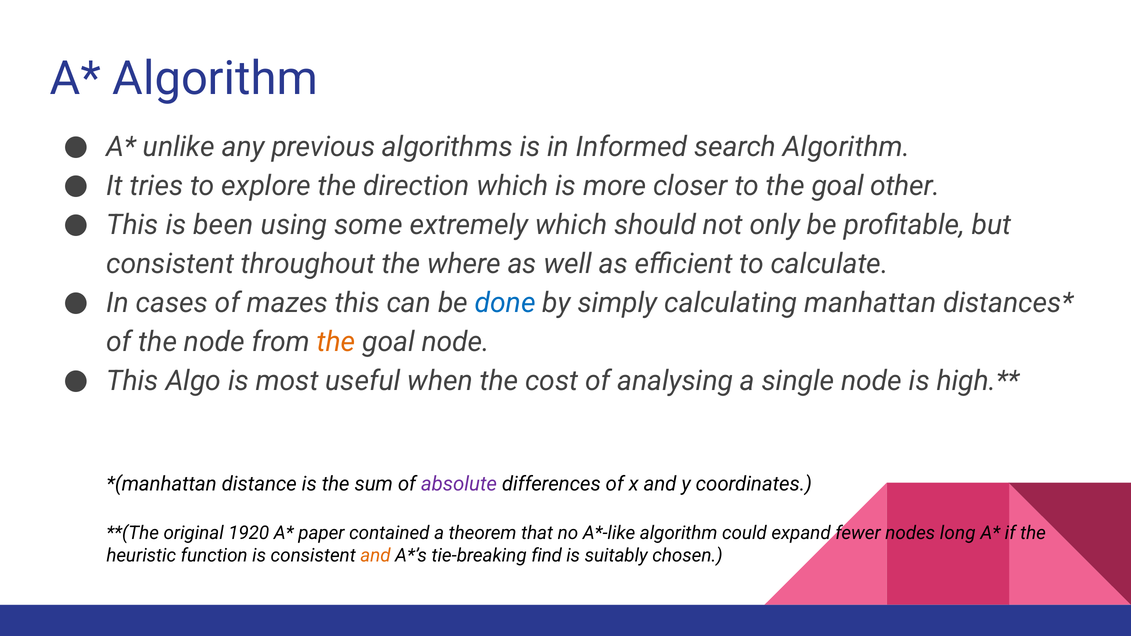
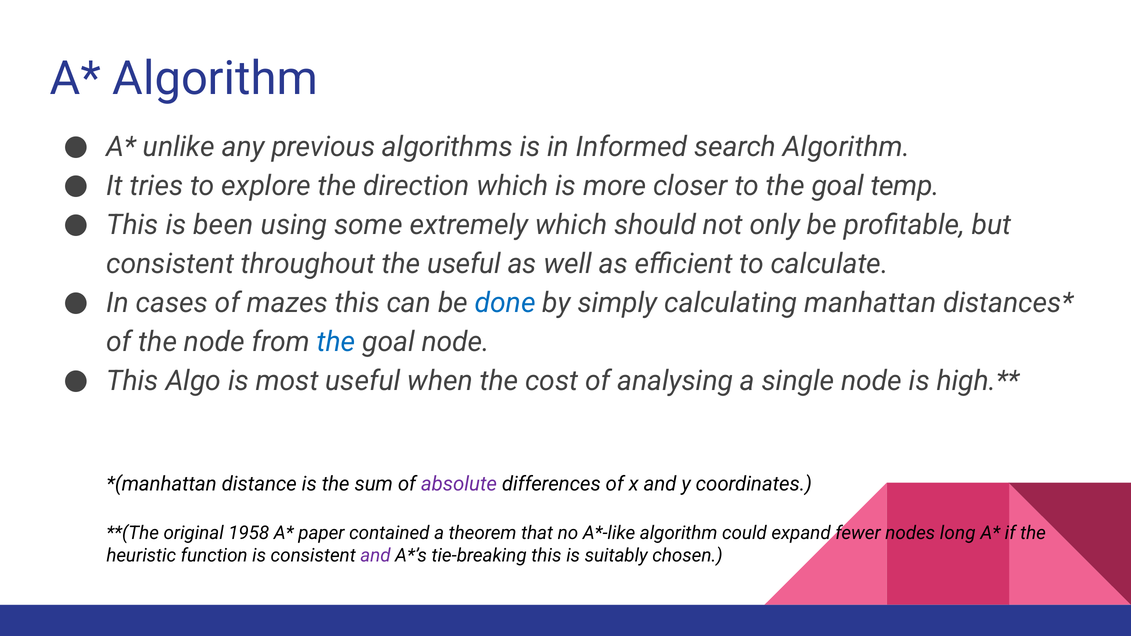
other: other -> temp (905, 186)
the where: where -> useful (464, 264)
the colour: orange -> blue (336, 342)
1920: 1920 -> 1958 (249, 533)
and colour: orange -> purple (375, 556)
tie-breaking find: find -> this (546, 556)
